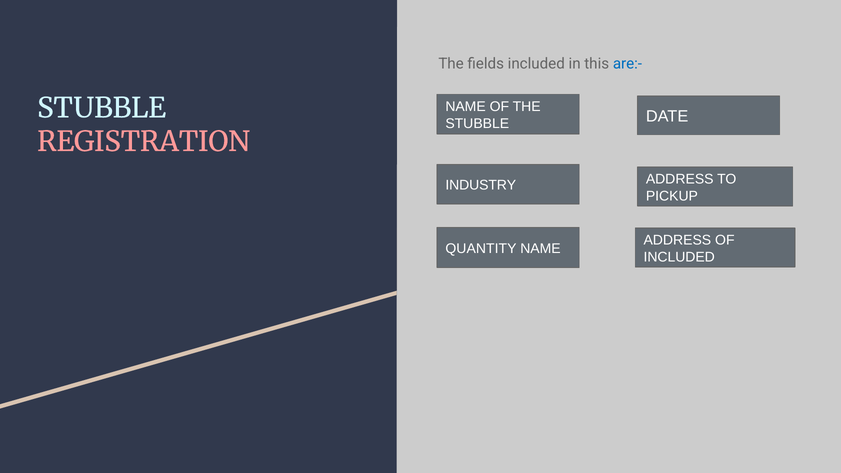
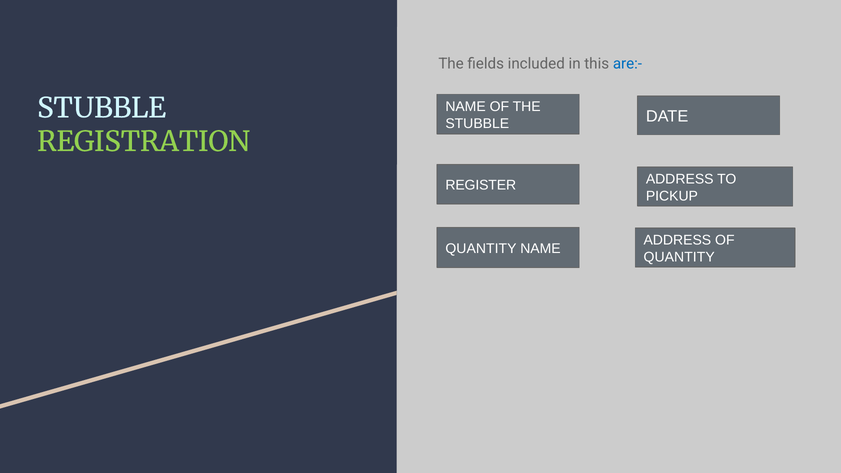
REGISTRATION colour: pink -> light green (144, 142)
INDUSTRY: INDUSTRY -> REGISTER (481, 185)
INCLUDED: INCLUDED -> QUANTITY (679, 257)
